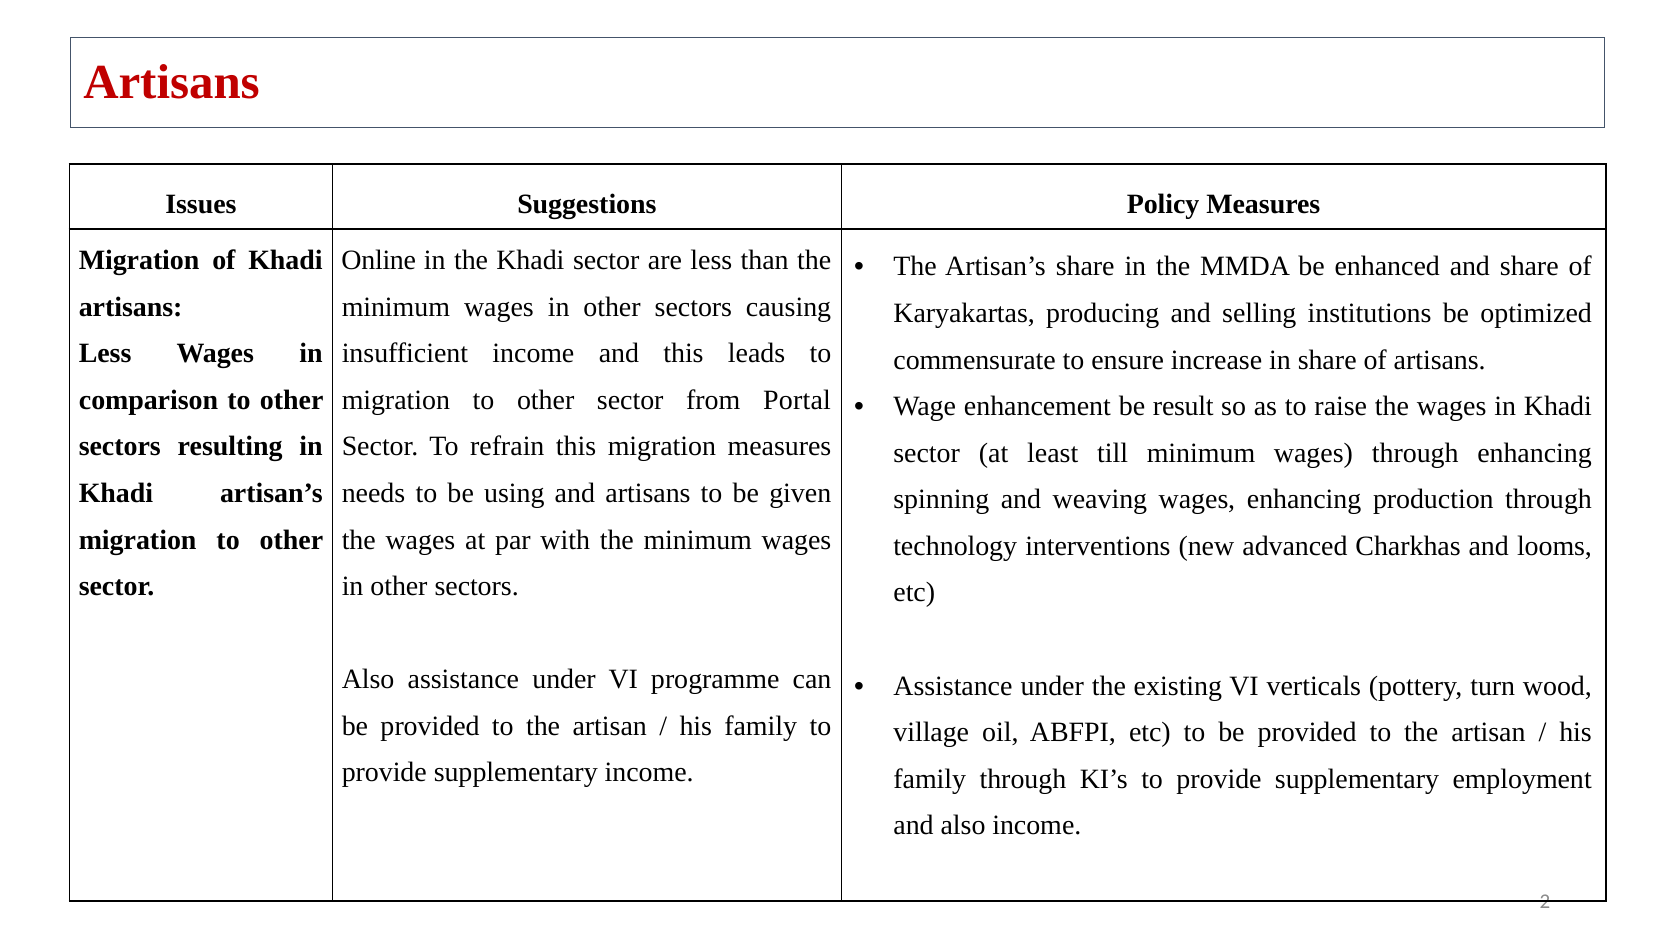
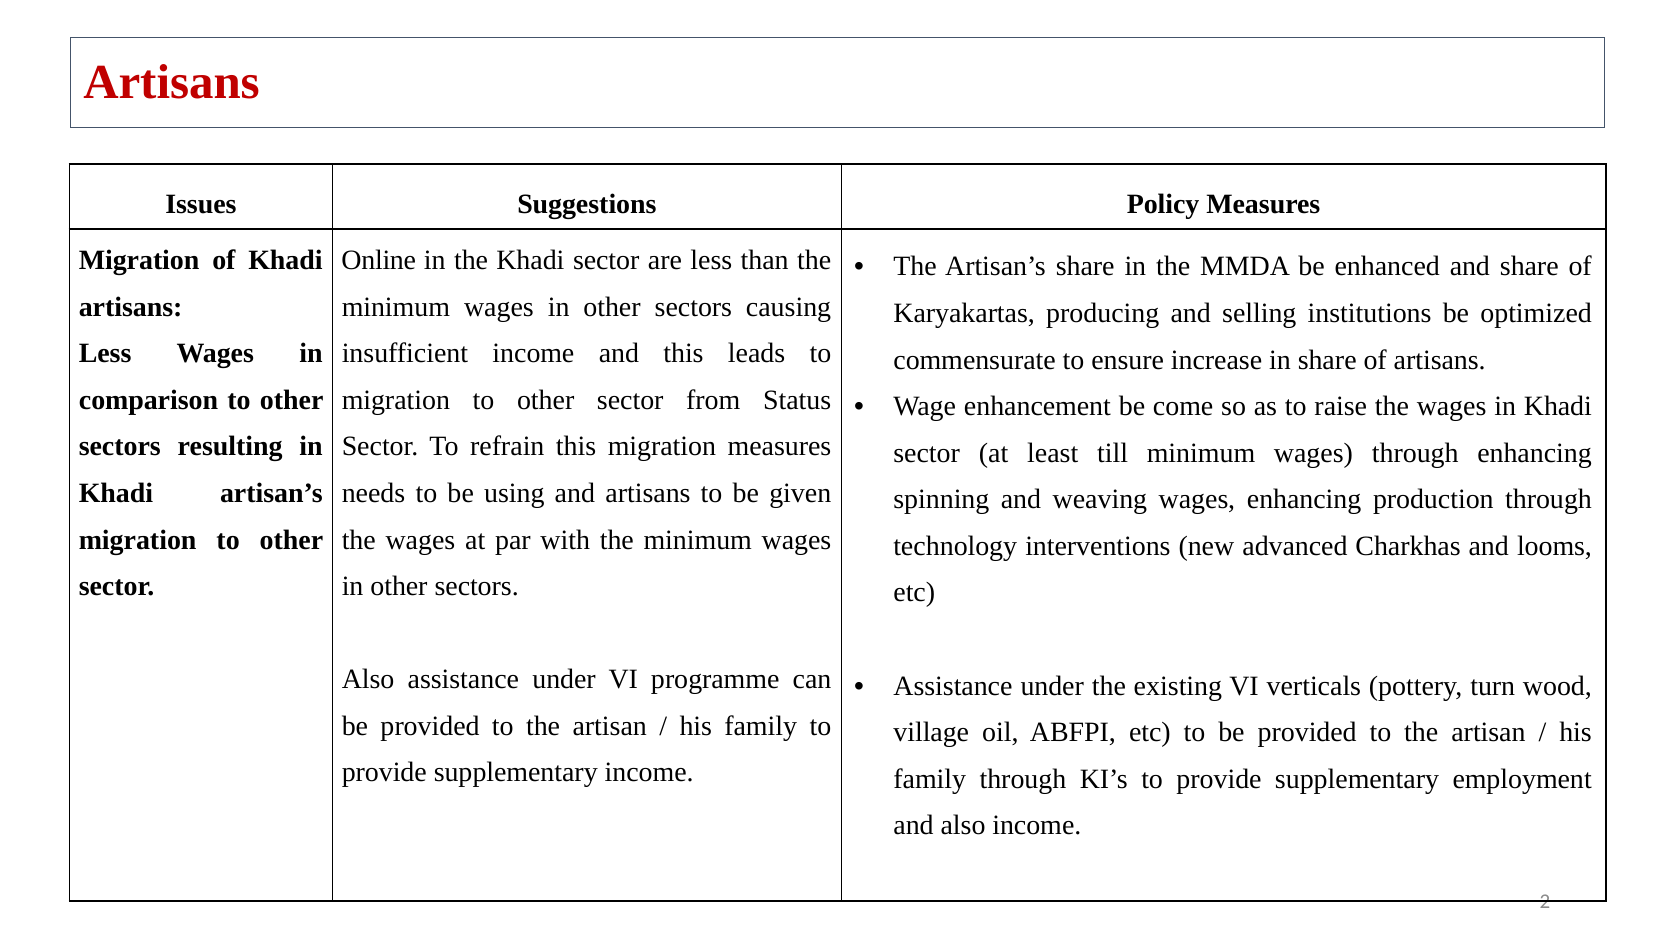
Portal: Portal -> Status (797, 400)
result: result -> come (1183, 406)
